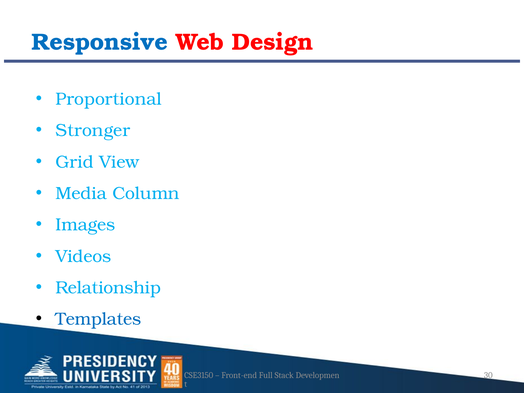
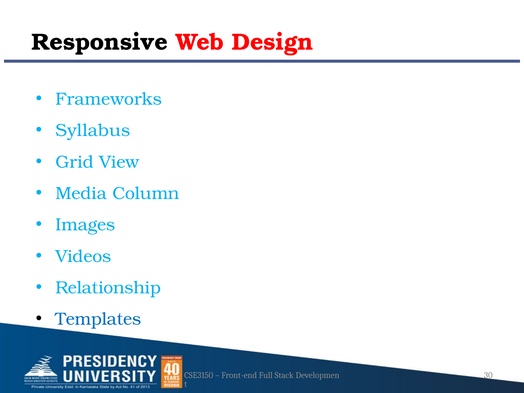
Responsive colour: blue -> black (100, 42)
Proportional: Proportional -> Frameworks (109, 99)
Stronger: Stronger -> Syllabus (93, 130)
